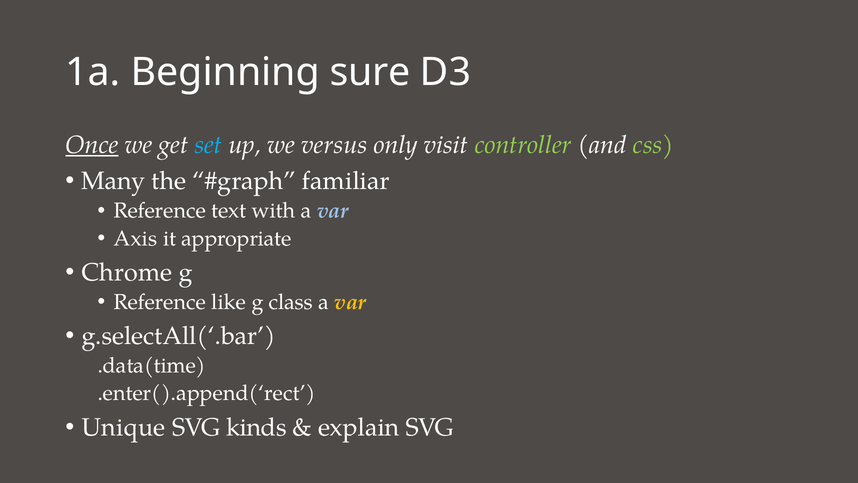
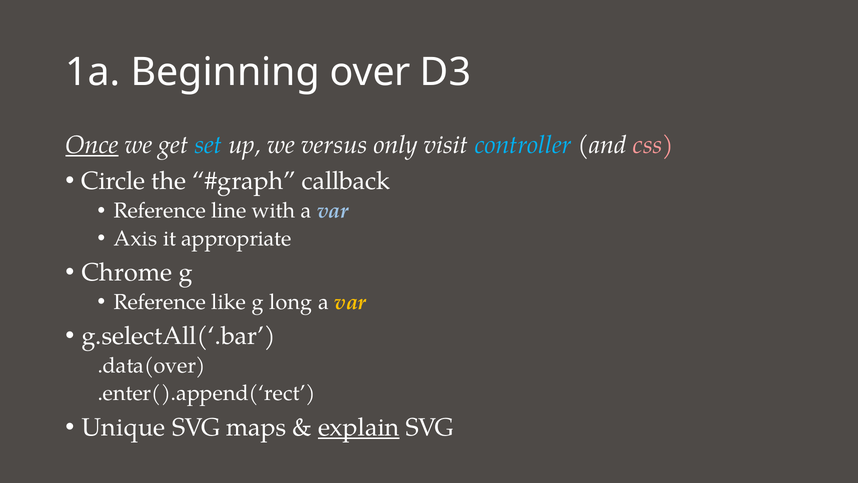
sure: sure -> over (370, 72)
controller colour: light green -> light blue (523, 145)
css colour: light green -> pink (653, 145)
Many: Many -> Circle (113, 181)
familiar: familiar -> callback (346, 181)
text: text -> line (229, 211)
class: class -> long (291, 302)
.data(time: .data(time -> .data(over (152, 365)
kinds: kinds -> maps (256, 427)
explain underline: none -> present (359, 427)
